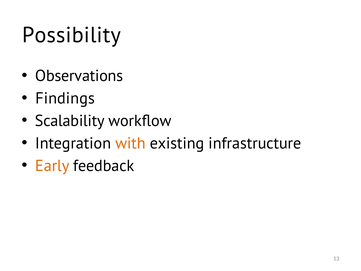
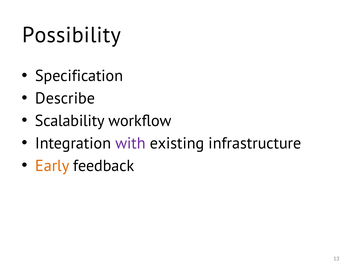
Observations: Observations -> Specification (79, 76)
Findings: Findings -> Describe (65, 98)
with colour: orange -> purple (131, 143)
